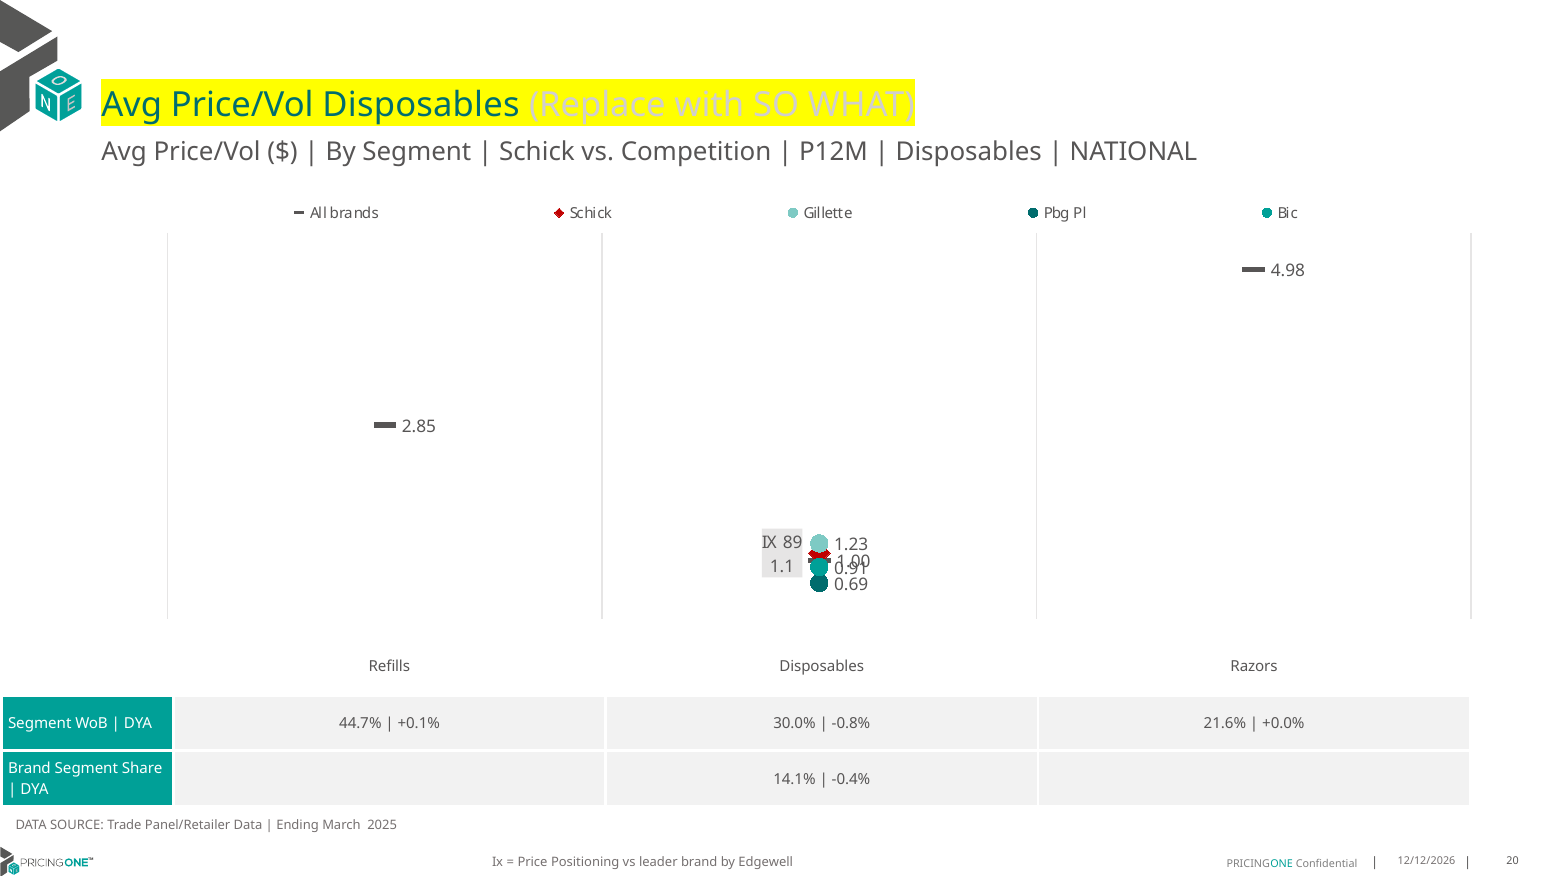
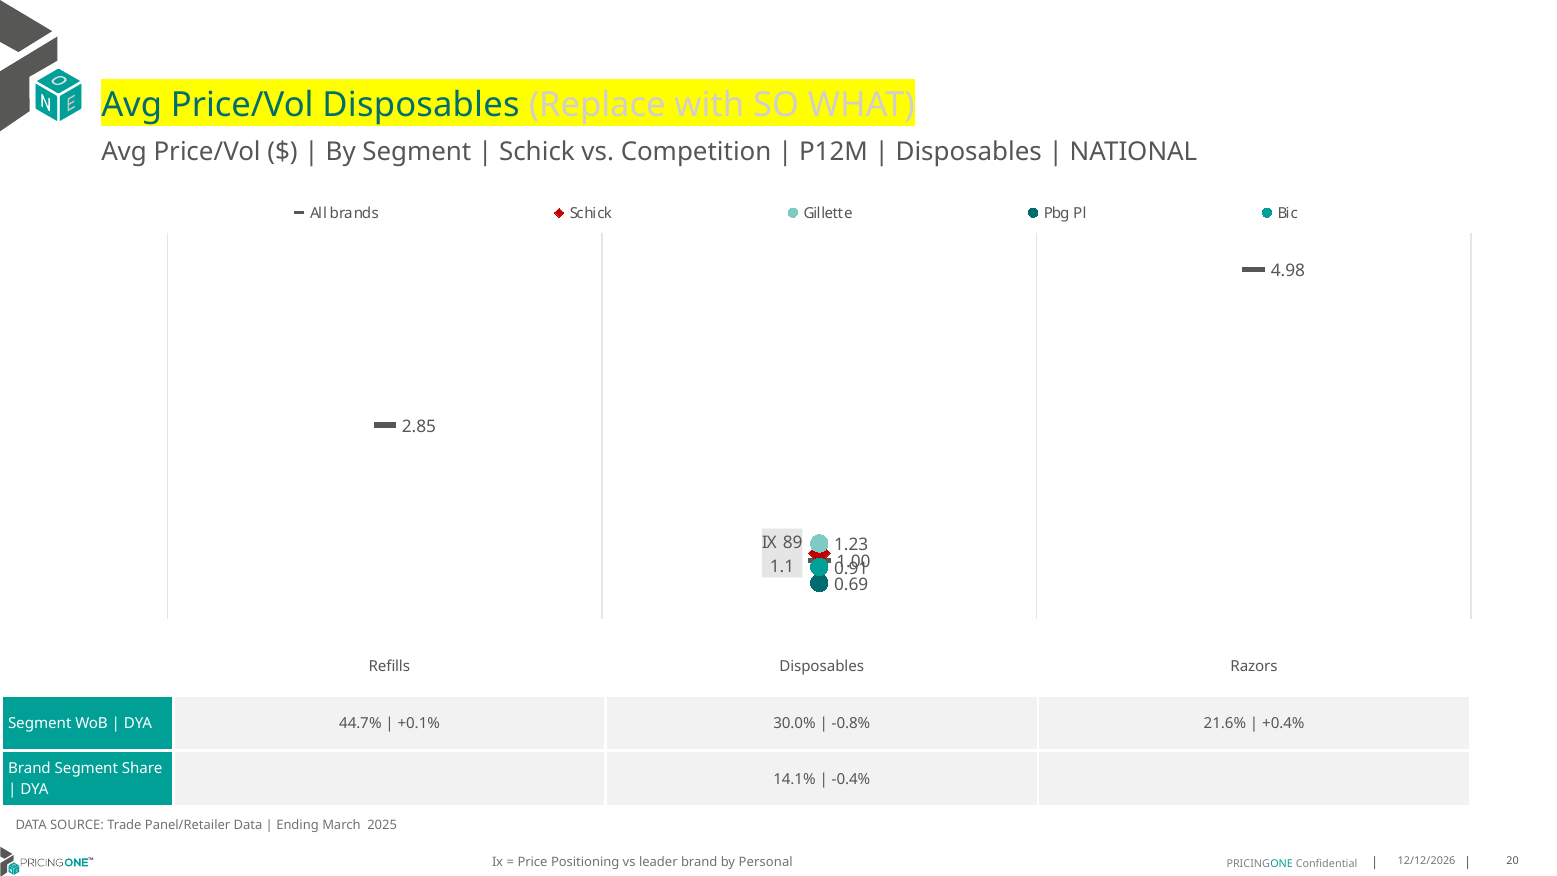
+0.0%: +0.0% -> +0.4% (1283, 724)
Edgewell: Edgewell -> Personal (766, 862)
